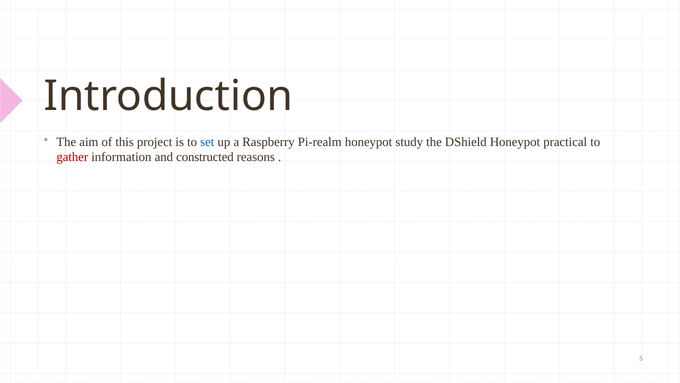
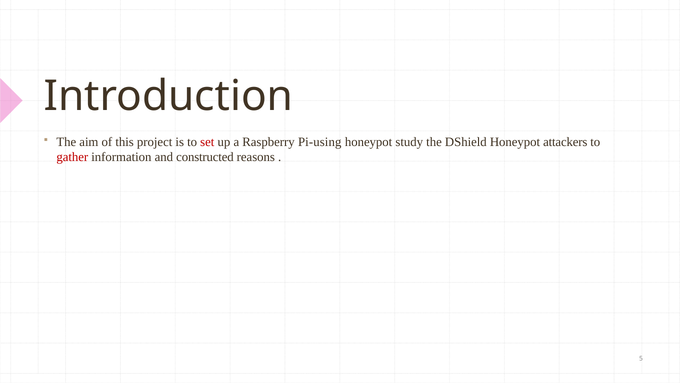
set colour: blue -> red (207, 142)
Pi-realm: Pi-realm -> Pi-using (320, 142)
practical: practical -> attackers (565, 142)
